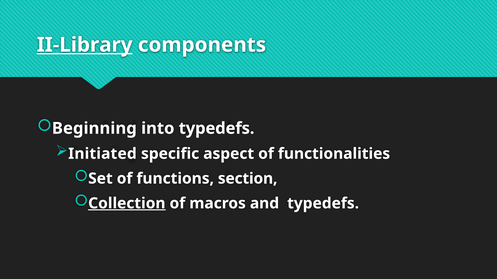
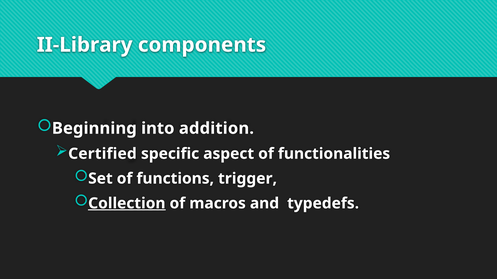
II-Library underline: present -> none (85, 45)
into typedefs: typedefs -> addition (216, 129)
Initiated: Initiated -> Certified (102, 154)
section: section -> trigger (248, 179)
